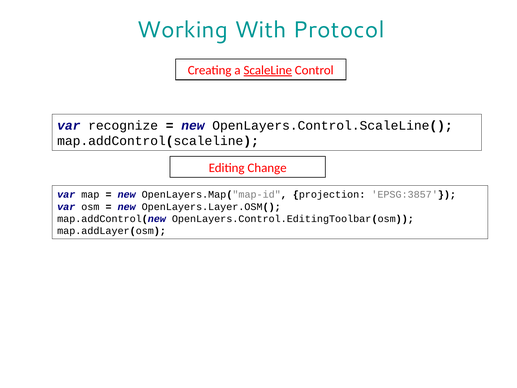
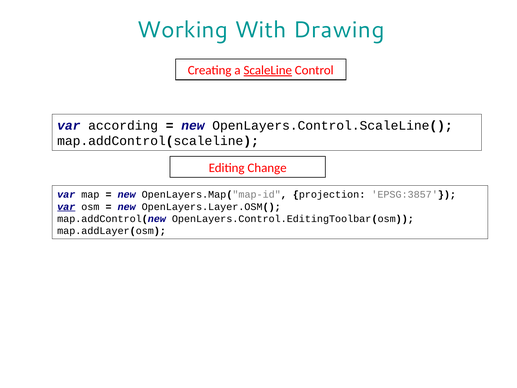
Protocol: Protocol -> Drawing (339, 30)
recognize: recognize -> according (123, 125)
var underline: none -> present (66, 207)
